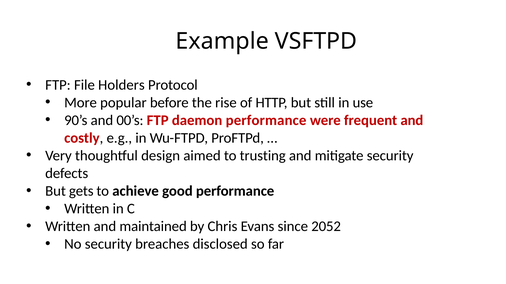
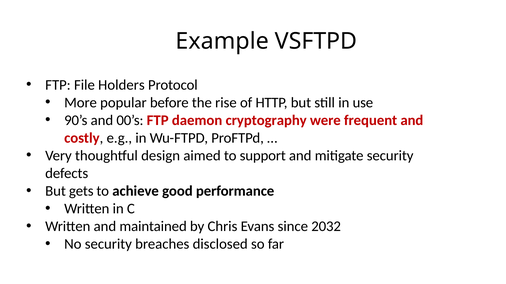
daemon performance: performance -> cryptography (266, 120)
trusting: trusting -> support (263, 156)
2052: 2052 -> 2032 (326, 227)
